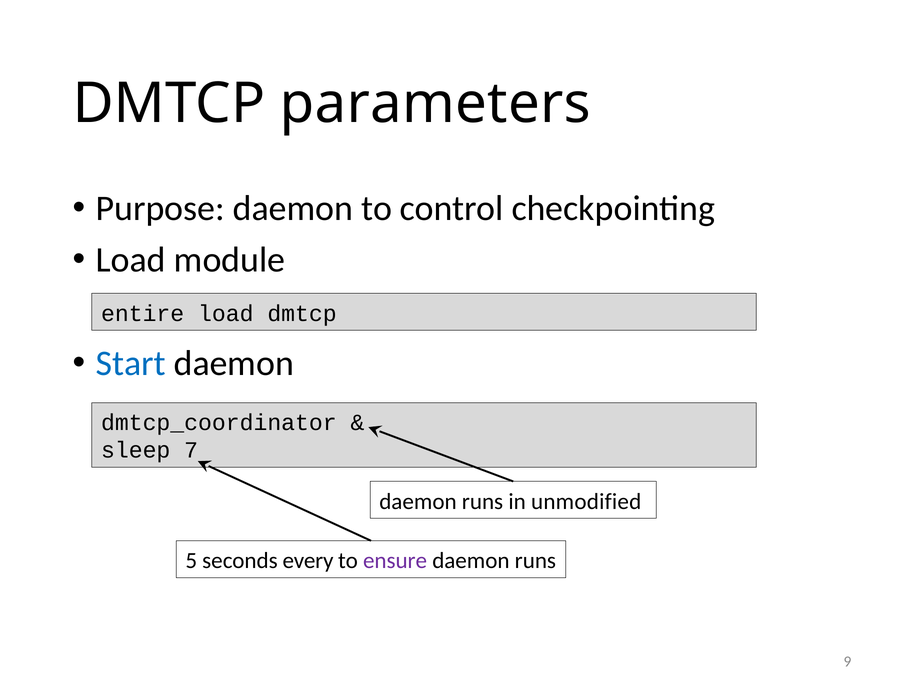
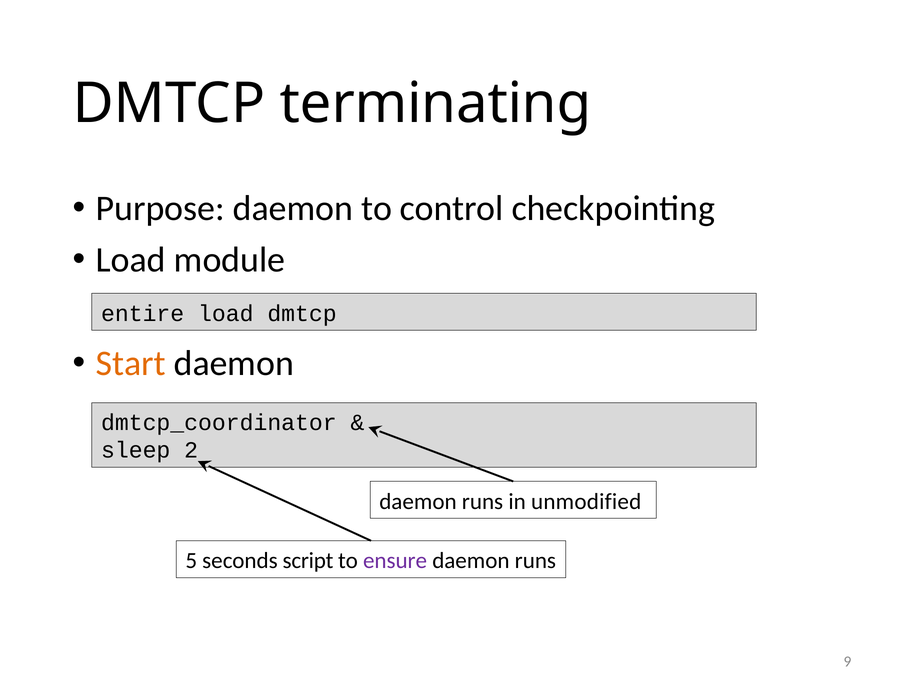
parameters: parameters -> terminating (436, 103)
Start colour: blue -> orange (131, 363)
7: 7 -> 2 (191, 450)
every: every -> script (308, 561)
